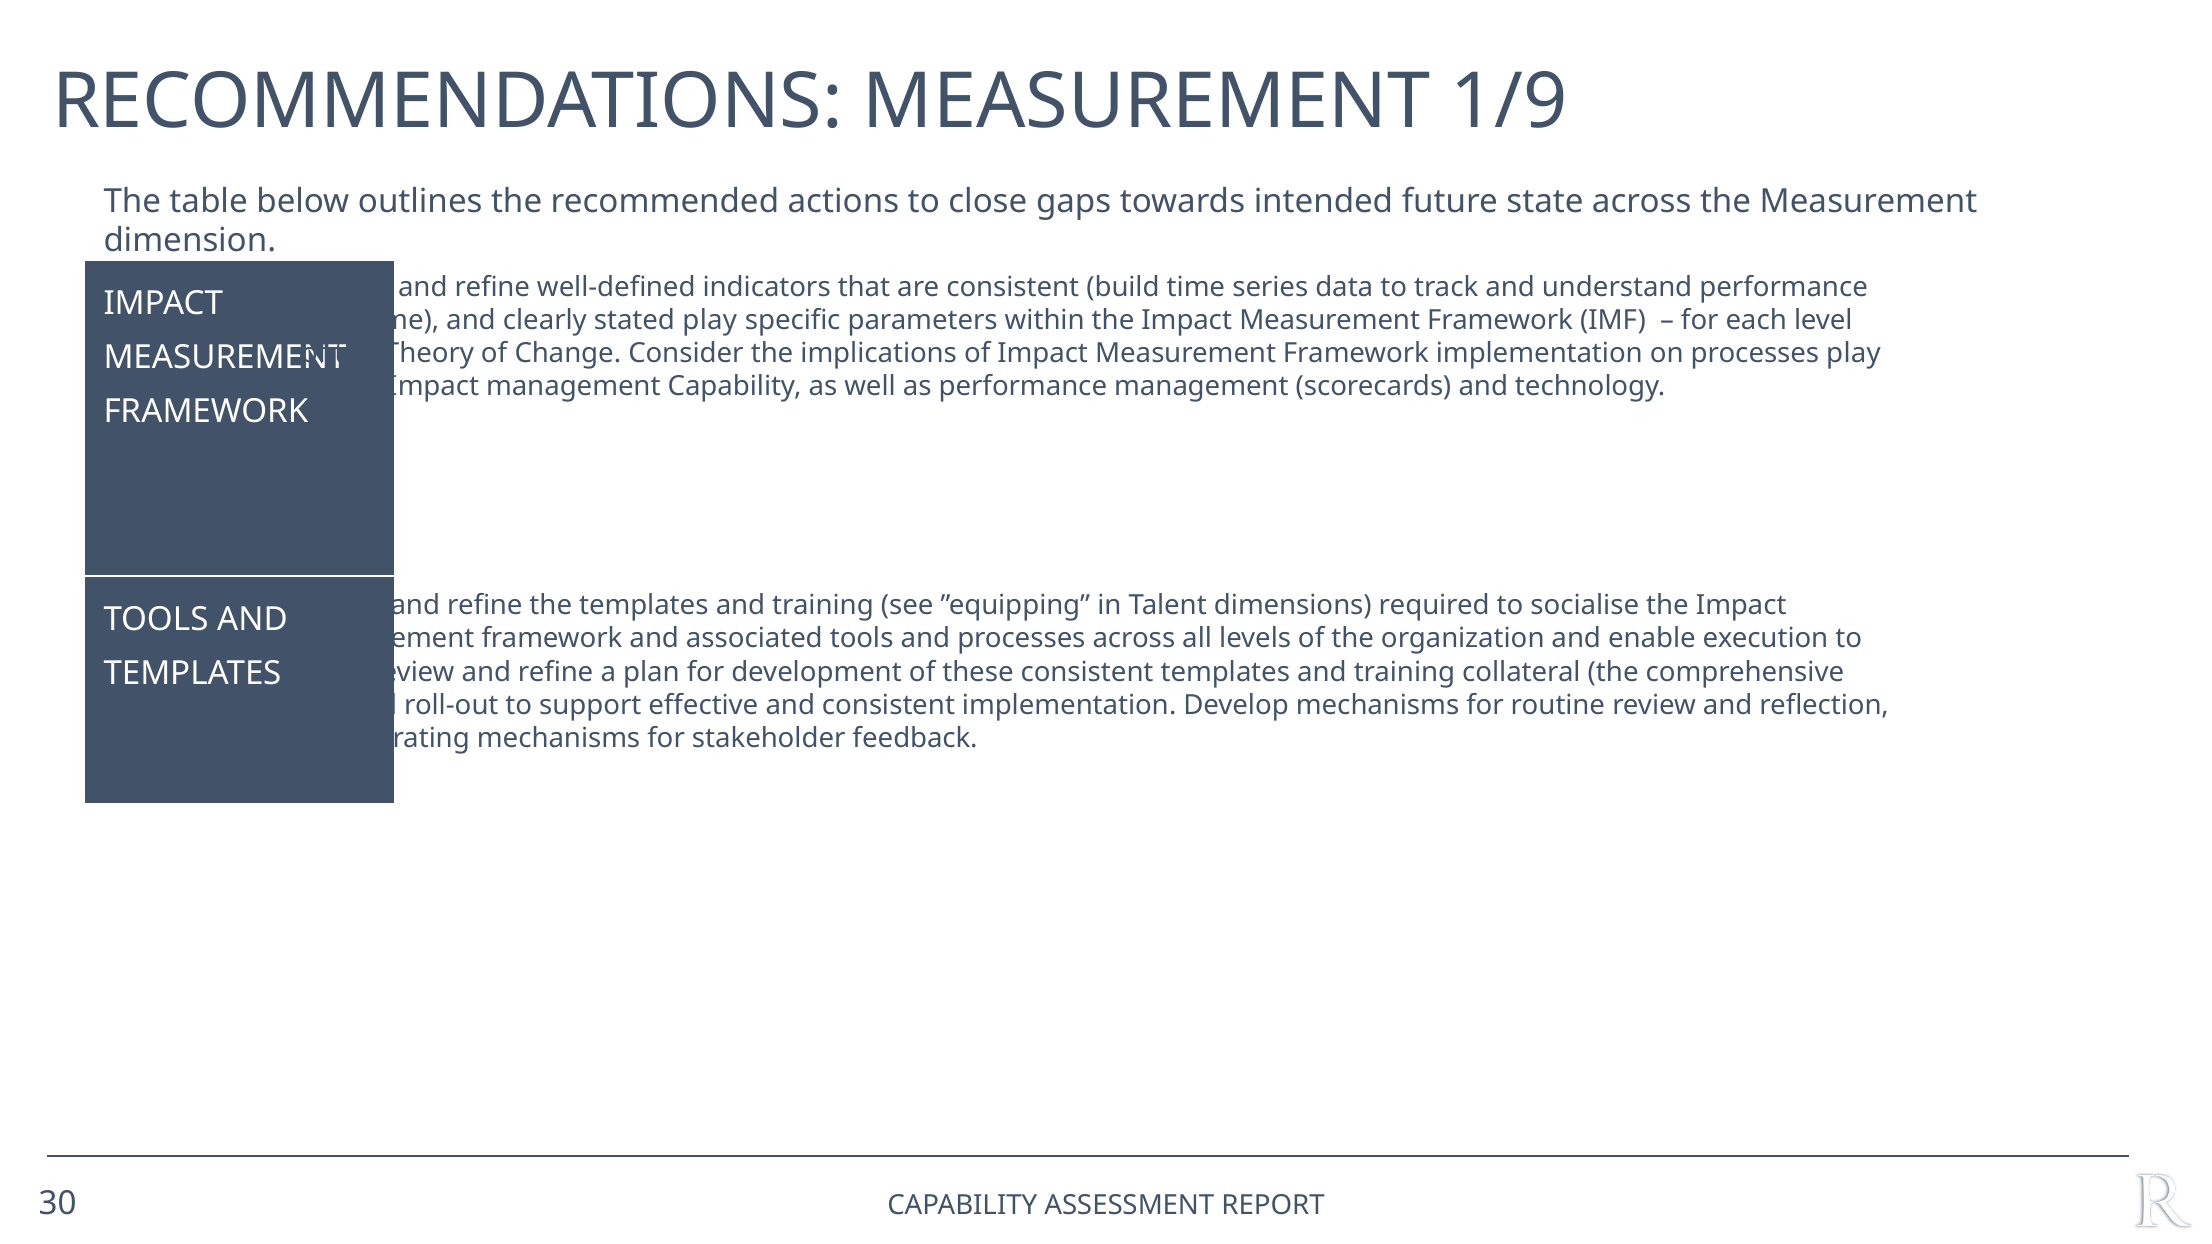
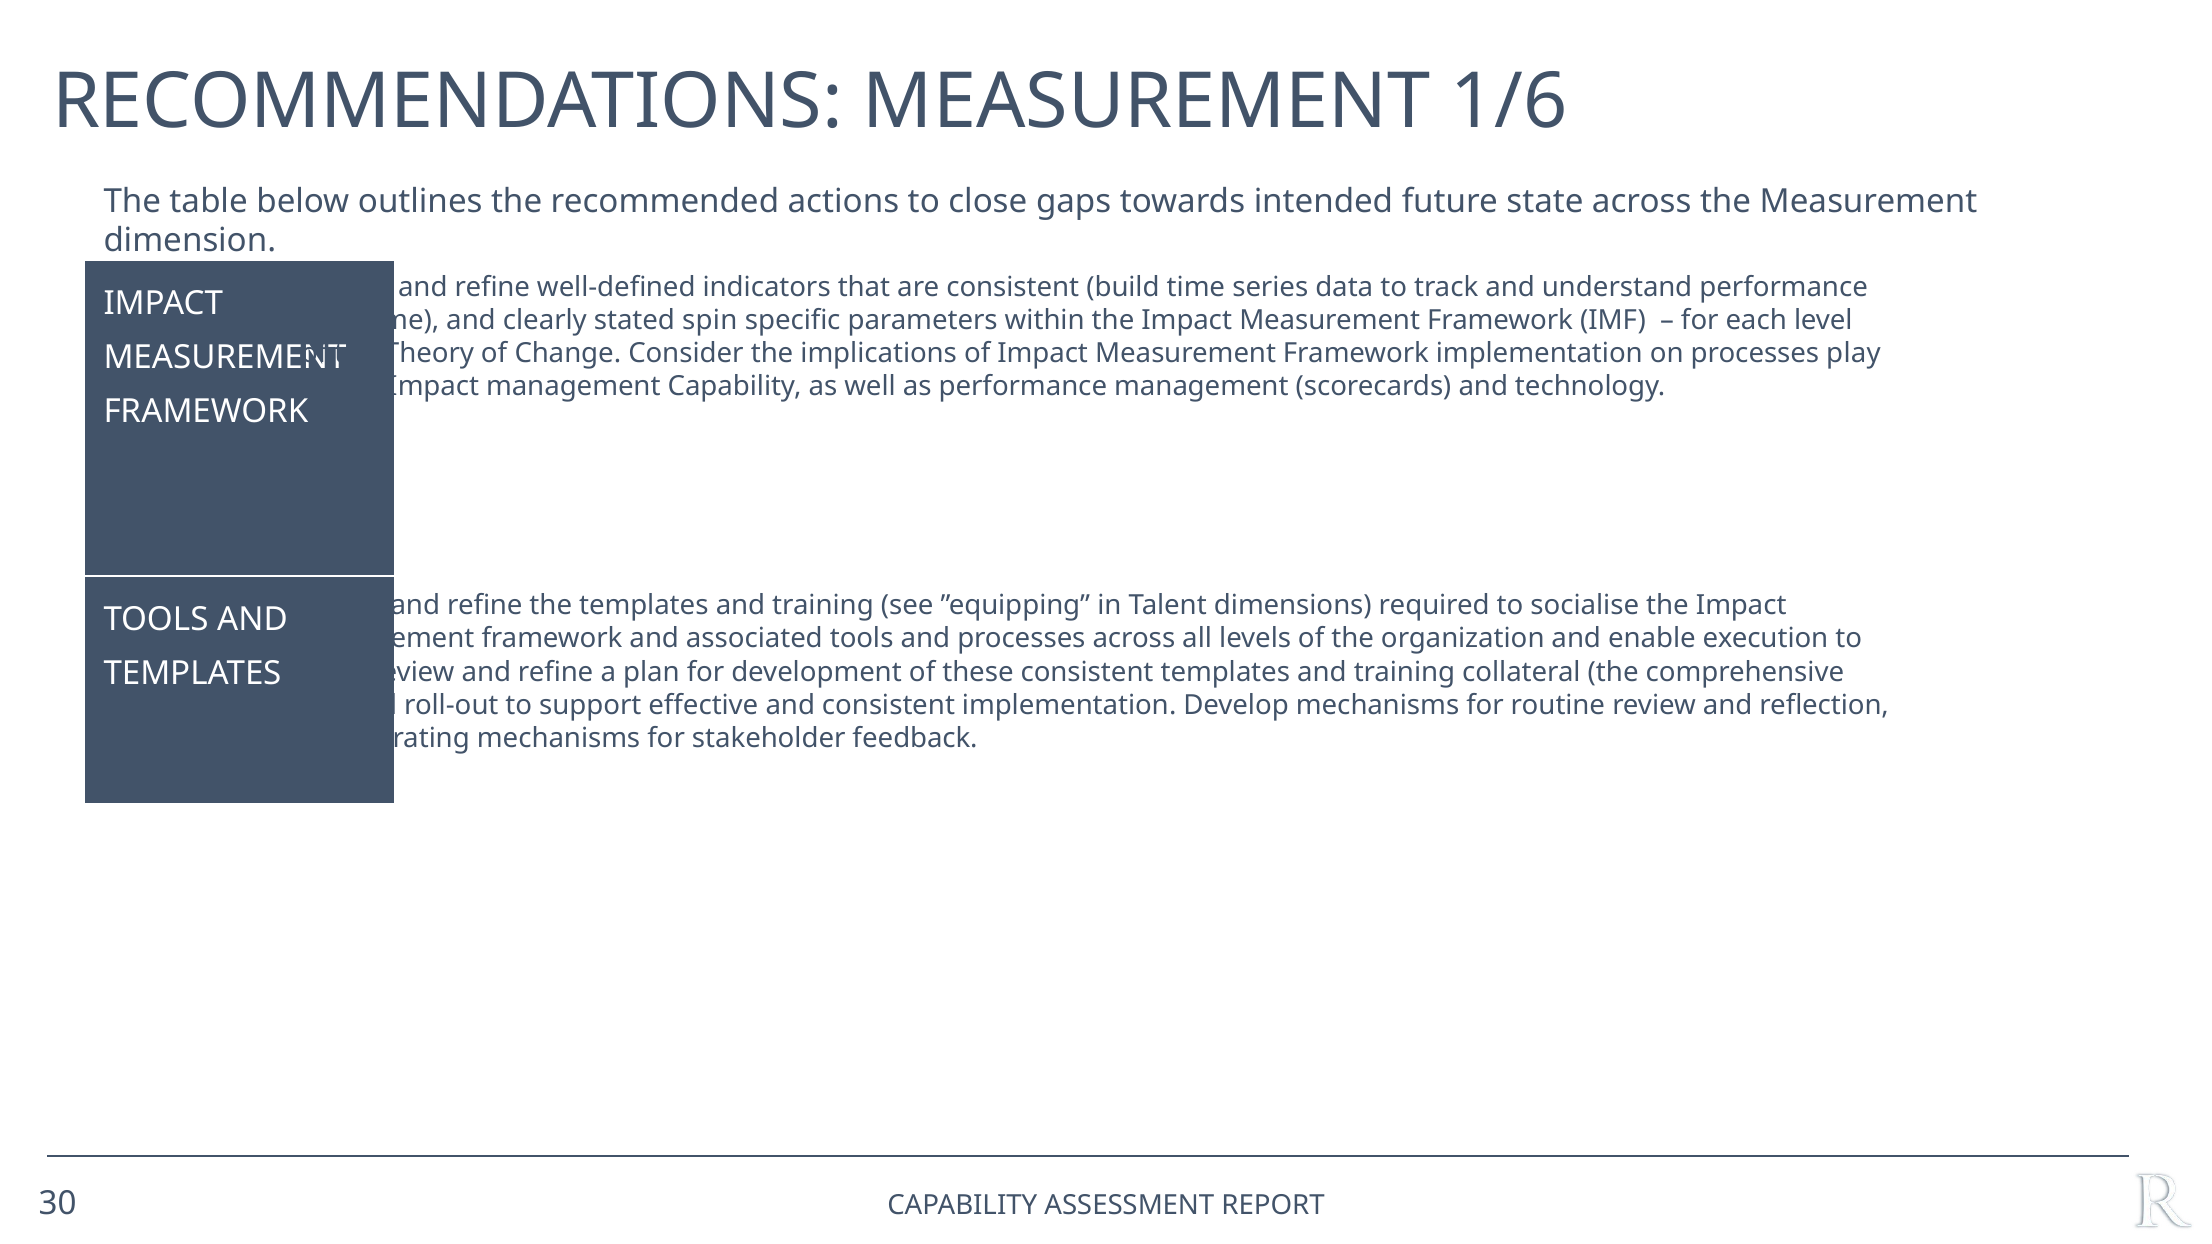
1/9: 1/9 -> 1/6 (1509, 102)
stated play: play -> spin (710, 320)
